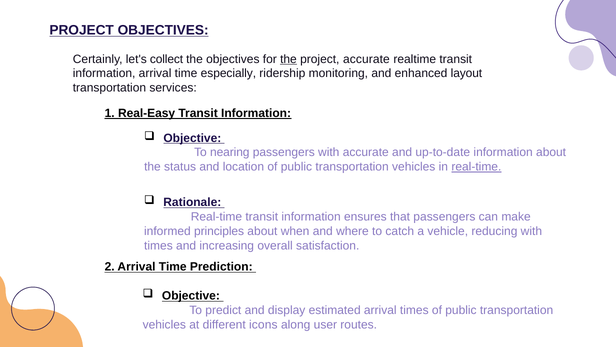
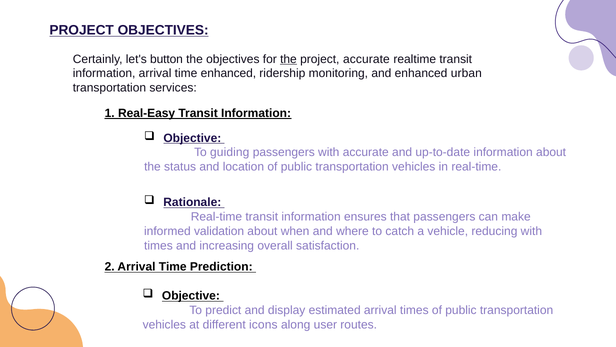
collect: collect -> button (167, 59)
time especially: especially -> enhanced (228, 73)
layout: layout -> urban (466, 73)
nearing: nearing -> guiding (230, 152)
real-time underline: present -> none (476, 167)
principles: principles -> validation (219, 231)
